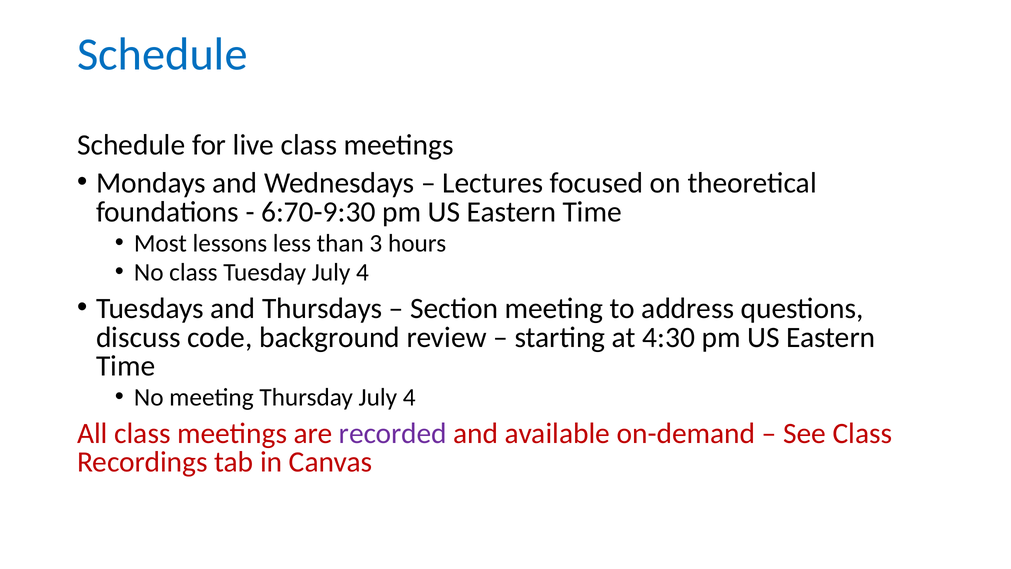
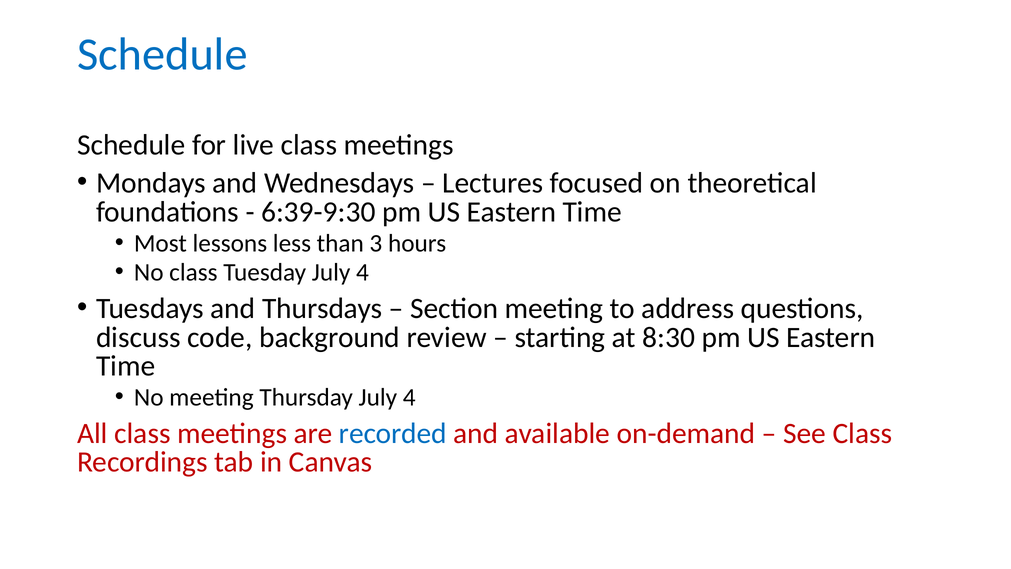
6:70-9:30: 6:70-9:30 -> 6:39-9:30 (318, 212)
4:30: 4:30 -> 8:30 (669, 337)
recorded colour: purple -> blue (393, 433)
